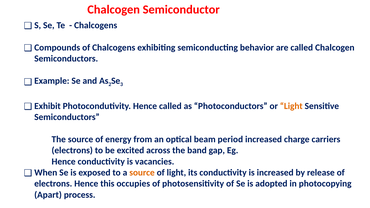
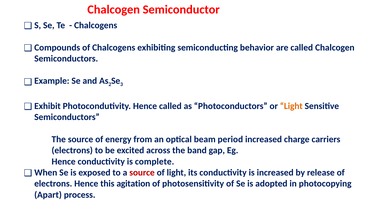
vacancies: vacancies -> complete (155, 162)
source colour: orange -> red (142, 173)
occupies: occupies -> agitation (133, 184)
